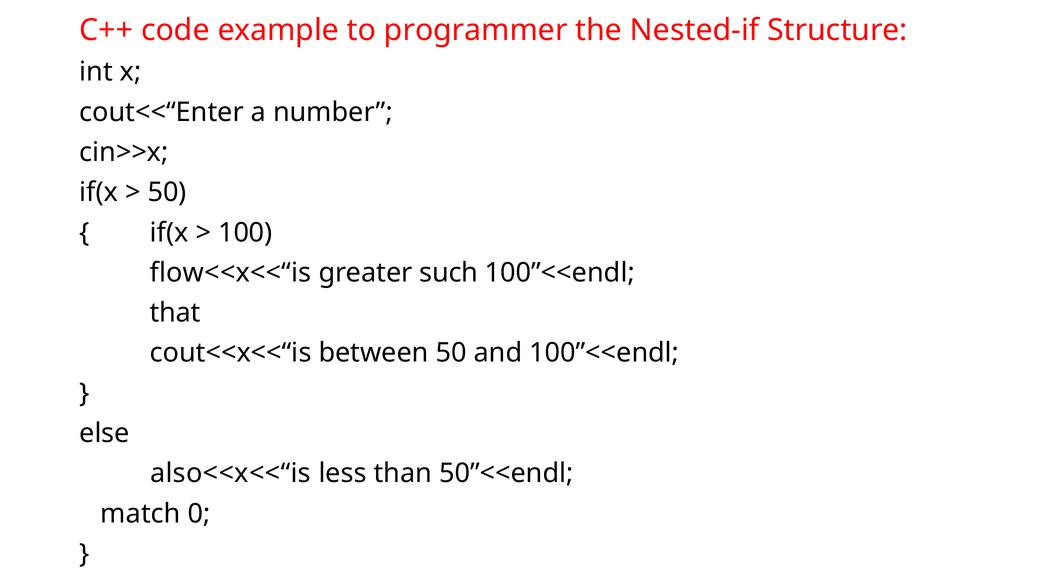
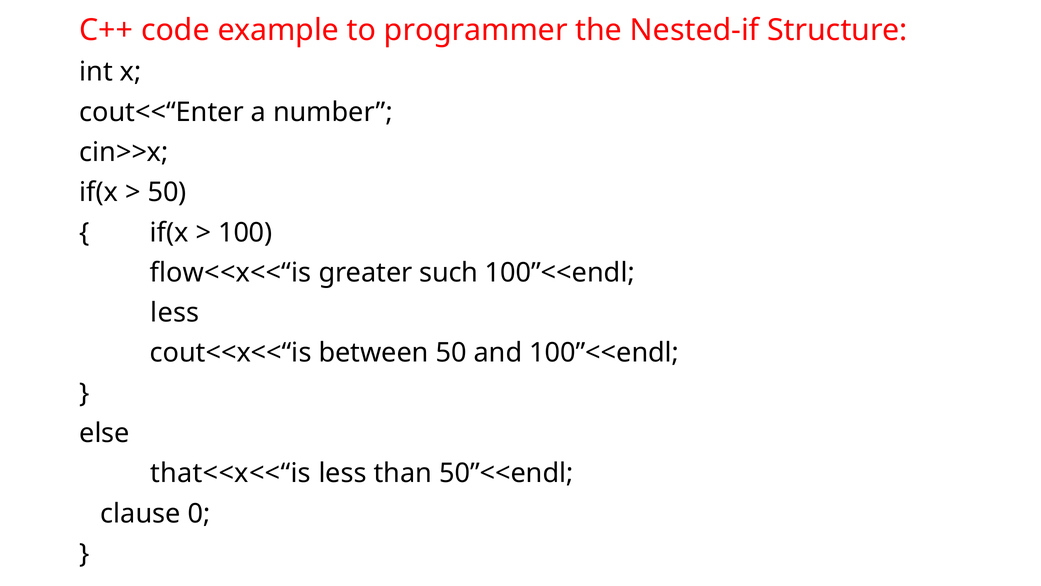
that: that -> less (175, 313)
also<<x<<“is: also<<x<<“is -> that<<x<<“is (231, 473)
match: match -> clause (141, 513)
